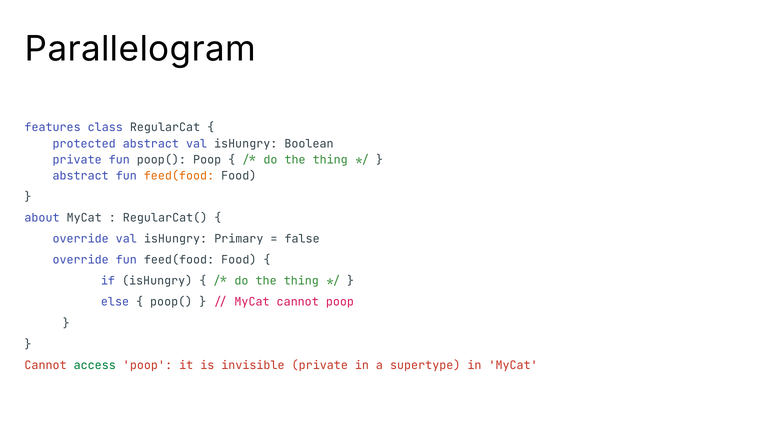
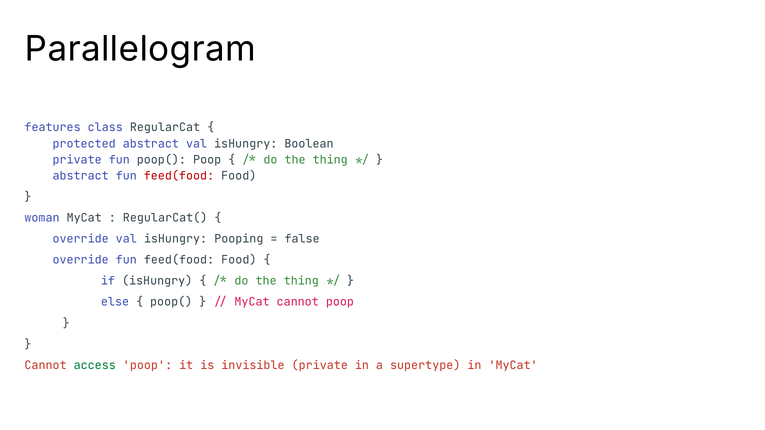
feed(food colour: orange -> red (179, 176)
about: about -> woman (42, 218)
Primary: Primary -> Pooping (239, 239)
